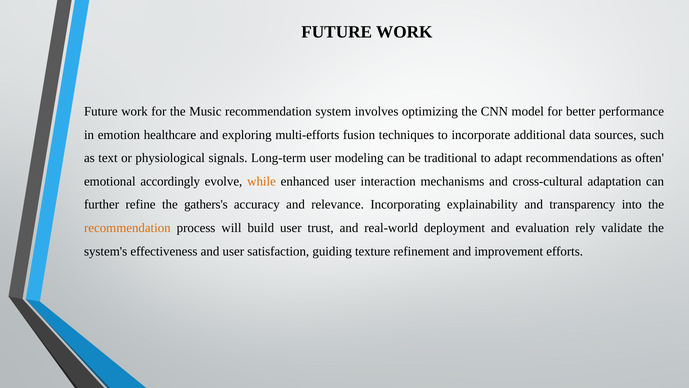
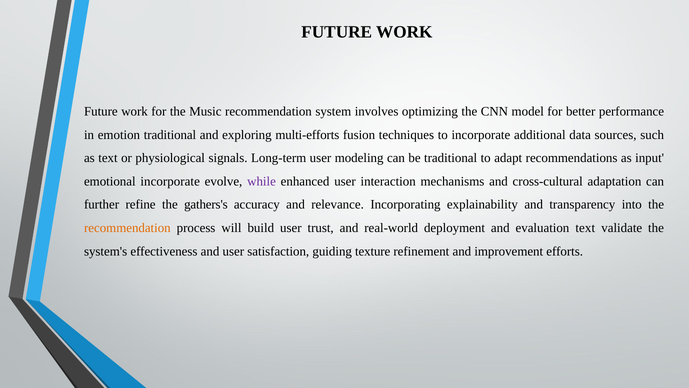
emotion healthcare: healthcare -> traditional (170, 135)
often: often -> input (650, 158)
emotional accordingly: accordingly -> incorporate (170, 181)
while colour: orange -> purple (262, 181)
evaluation rely: rely -> text (585, 228)
